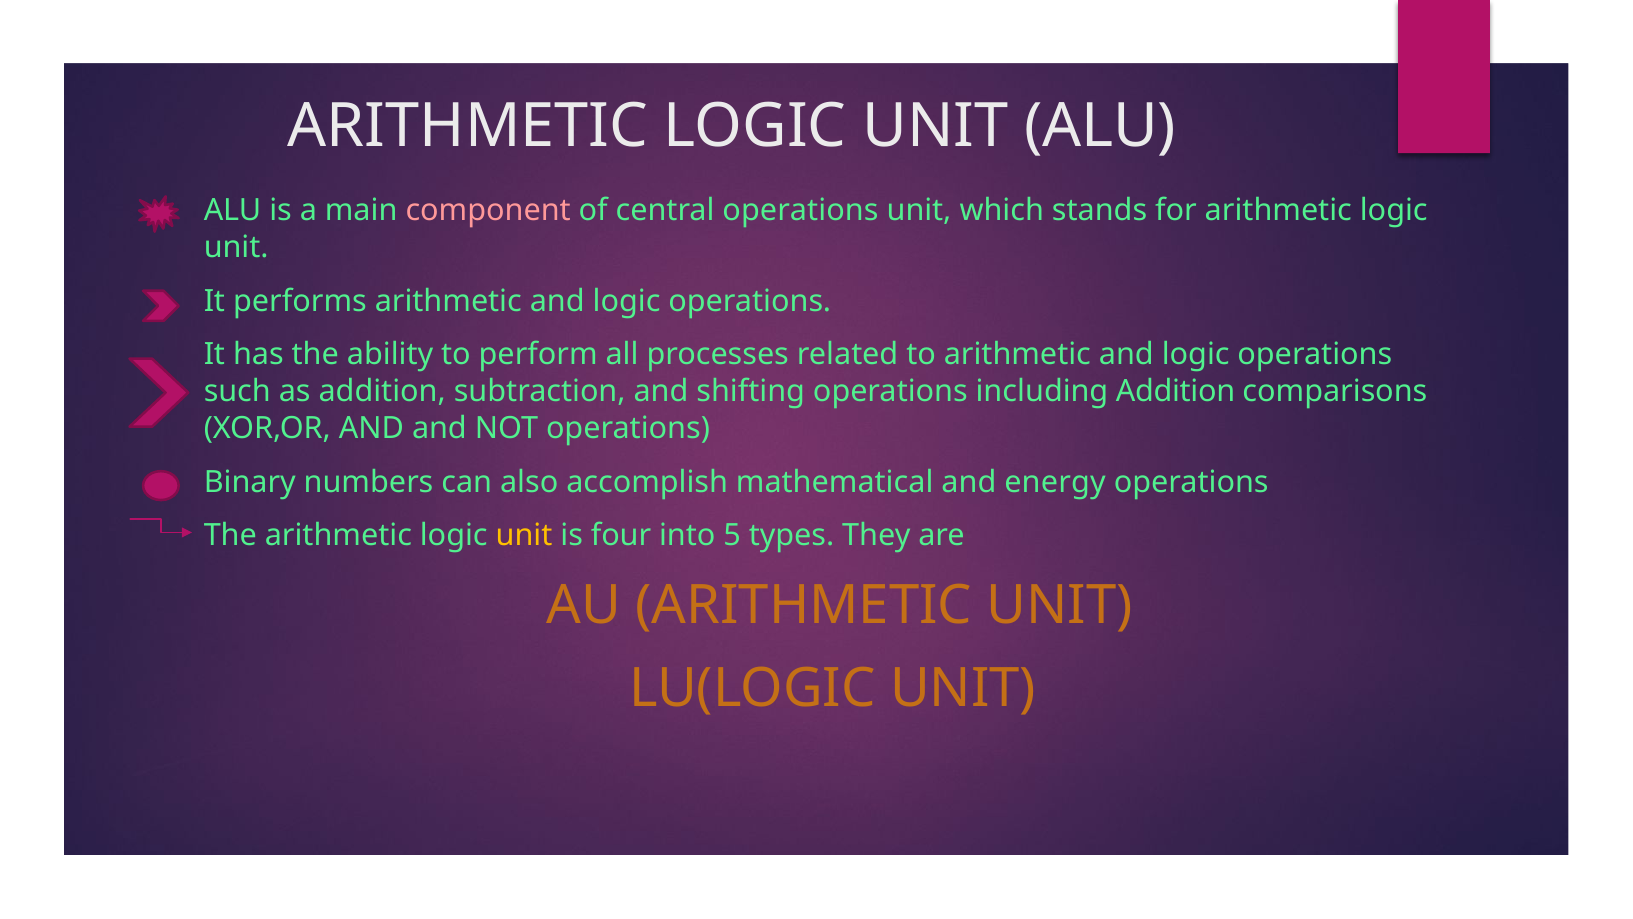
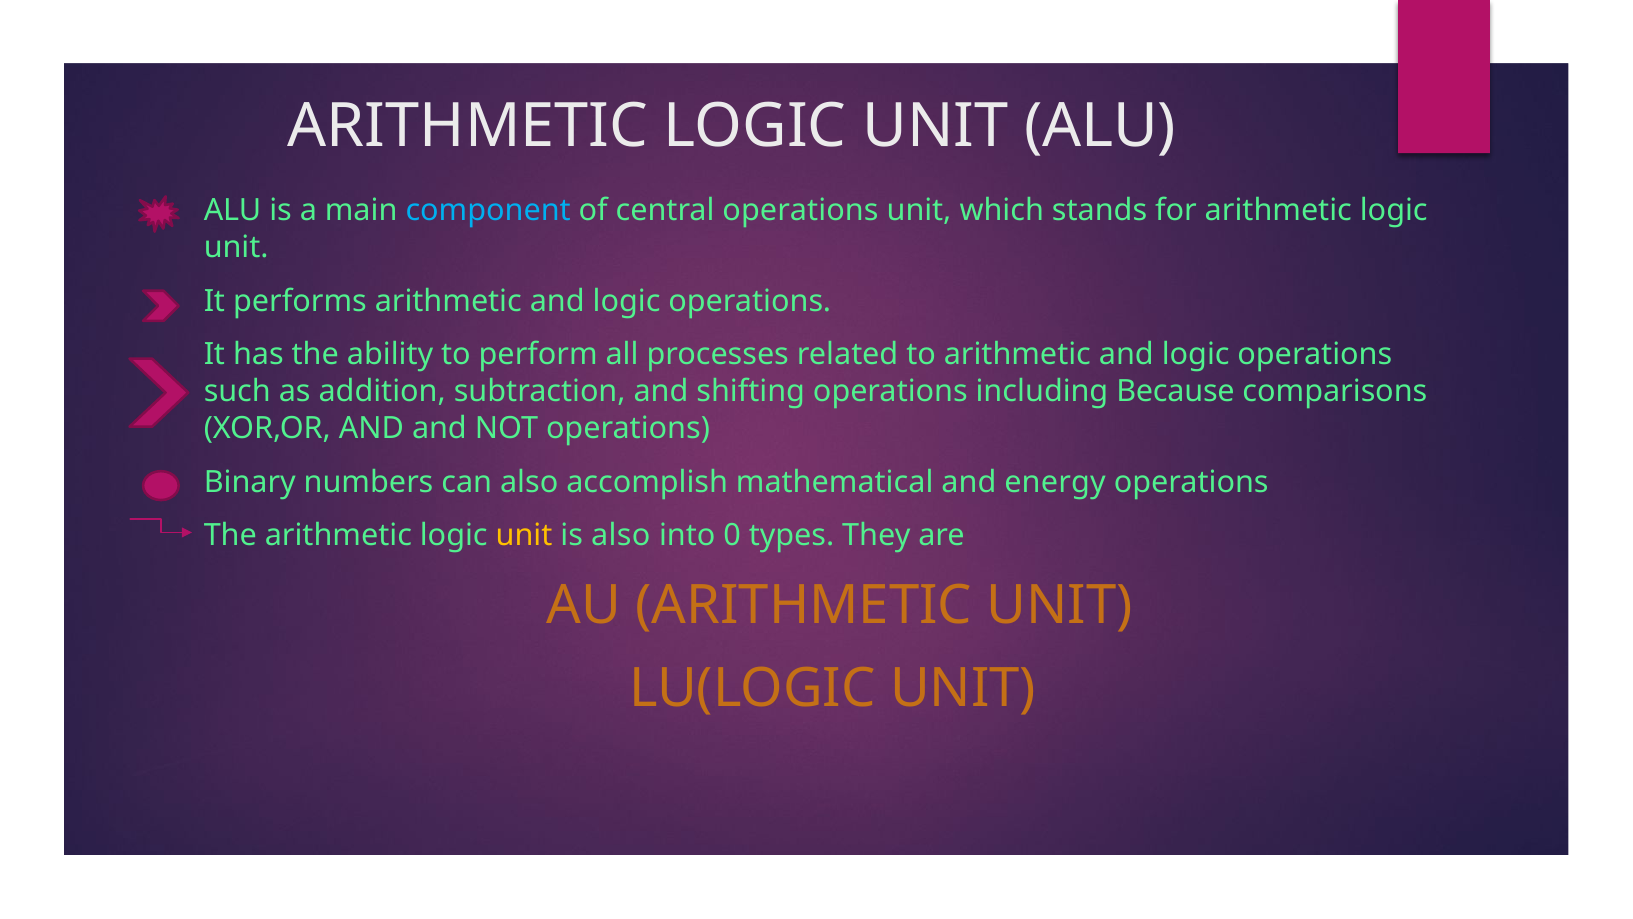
component colour: pink -> light blue (488, 210)
including Addition: Addition -> Because (1176, 391)
is four: four -> also (621, 536)
5: 5 -> 0 (732, 536)
